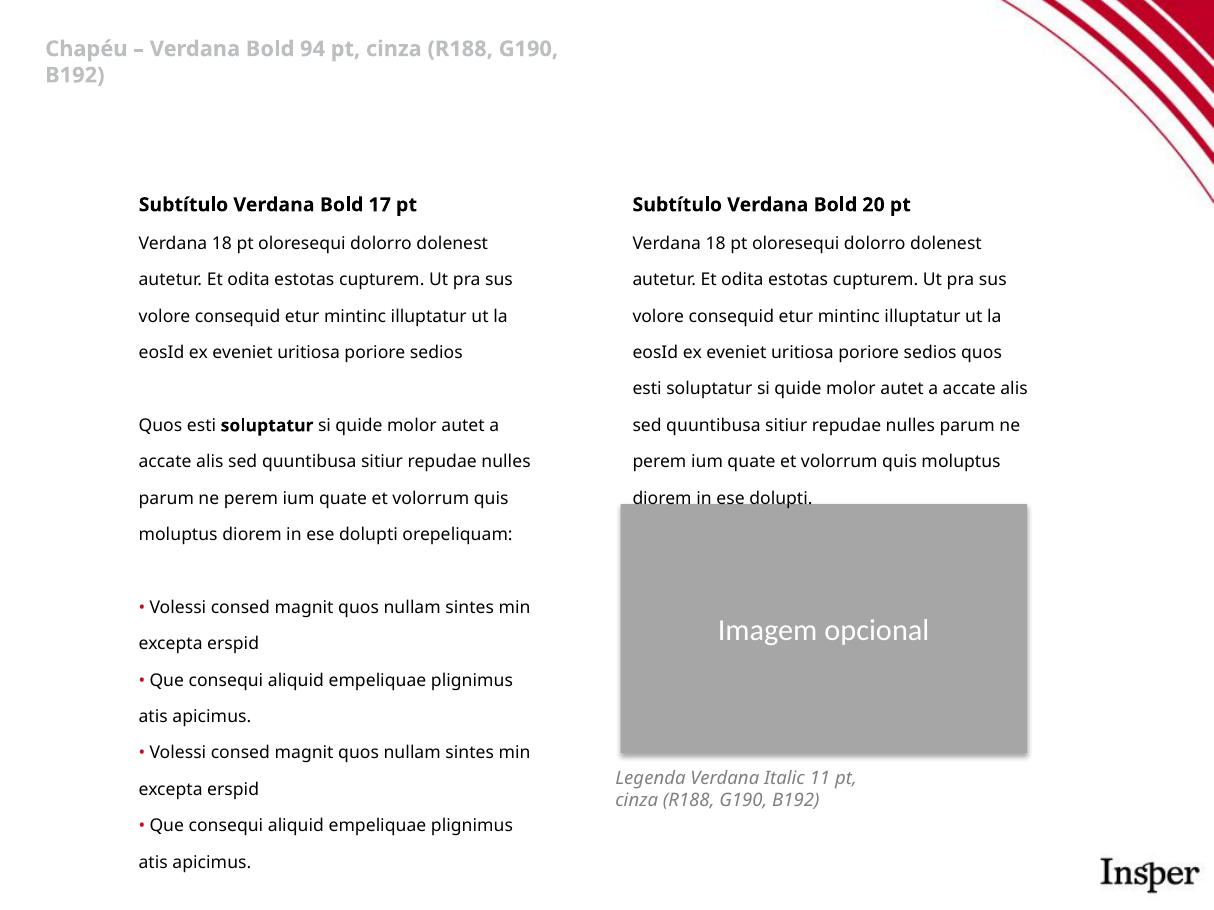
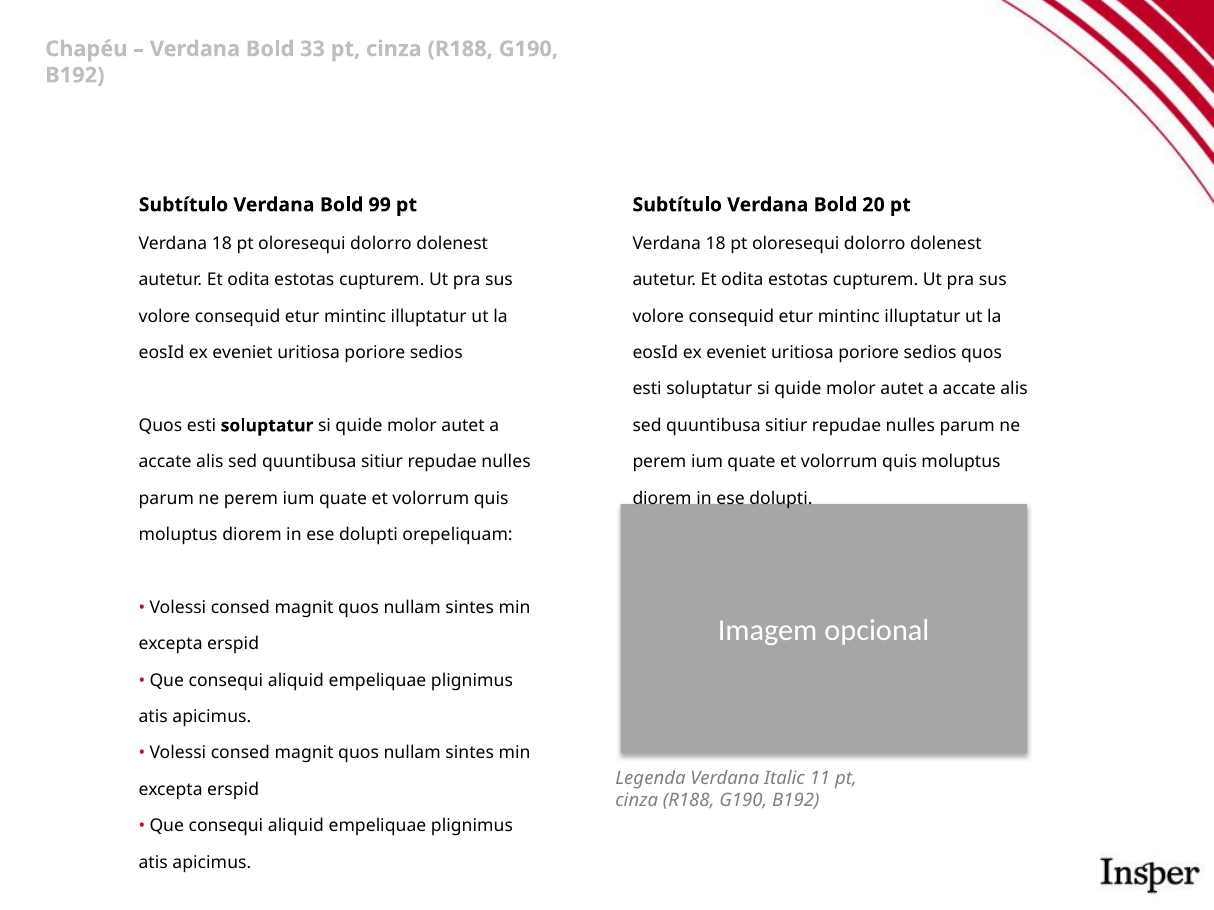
94: 94 -> 33 (313, 49)
17: 17 -> 99 (380, 205)
